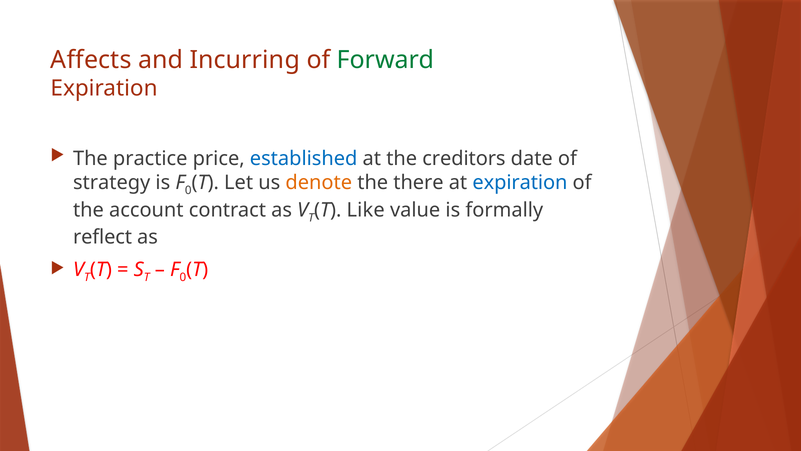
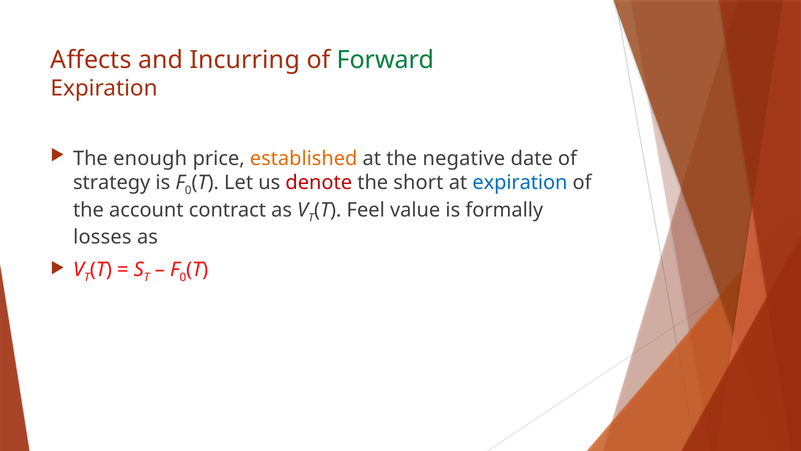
practice: practice -> enough (150, 158)
established colour: blue -> orange (304, 158)
creditors: creditors -> negative (464, 158)
denote colour: orange -> red (319, 182)
there: there -> short (418, 182)
Like: Like -> Feel (366, 210)
reflect: reflect -> losses (102, 237)
